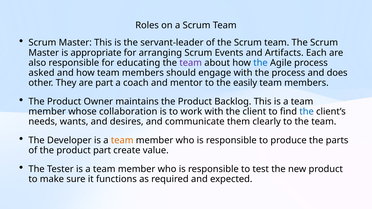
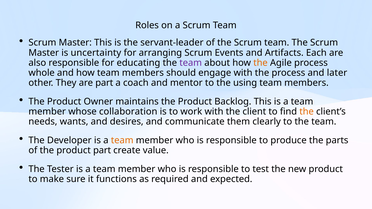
appropriate: appropriate -> uncertainty (96, 53)
the colour: blue -> orange (261, 63)
asked: asked -> whole (42, 73)
does: does -> later (337, 73)
easily: easily -> using (245, 83)
the colour: blue -> orange (307, 112)
